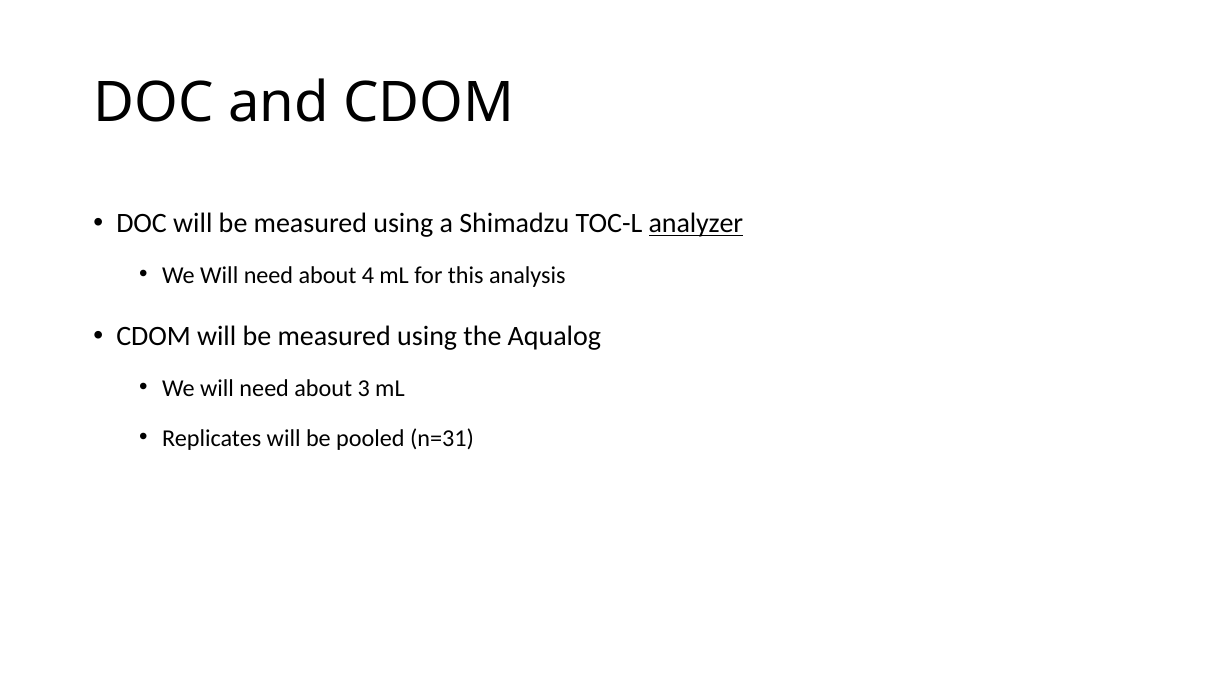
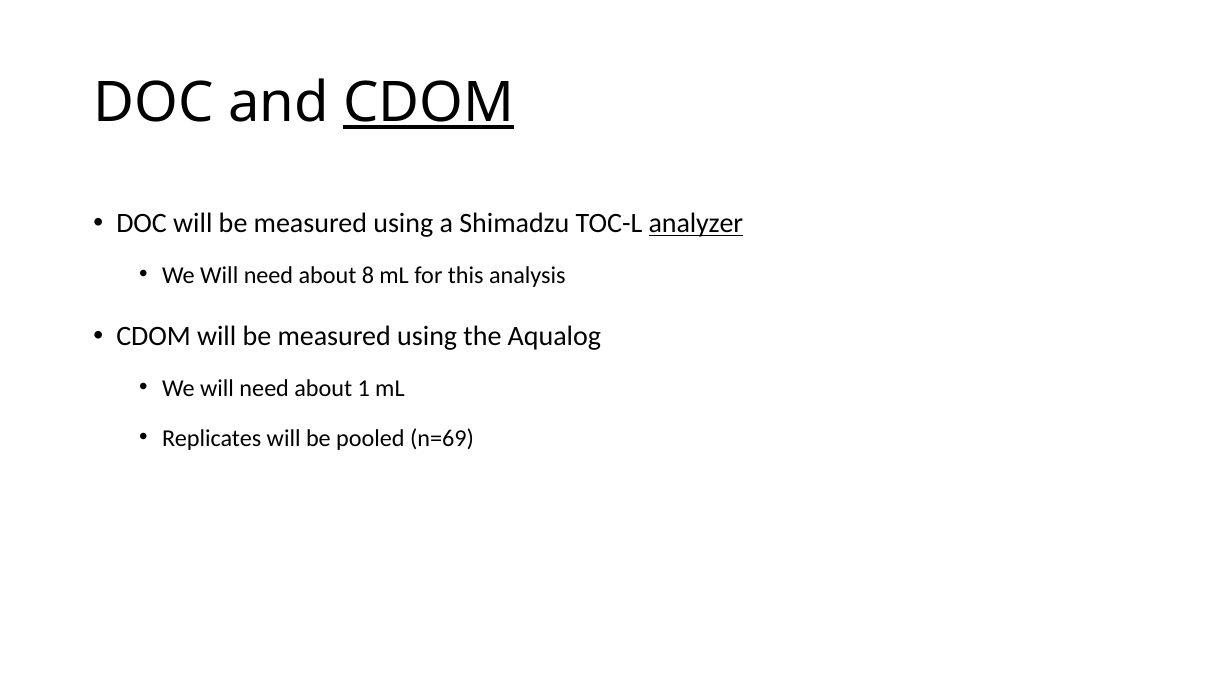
CDOM underline: none -> present (429, 103)
4: 4 -> 8 (368, 275)
3: 3 -> 1 (364, 389)
n=31: n=31 -> n=69 (442, 439)
